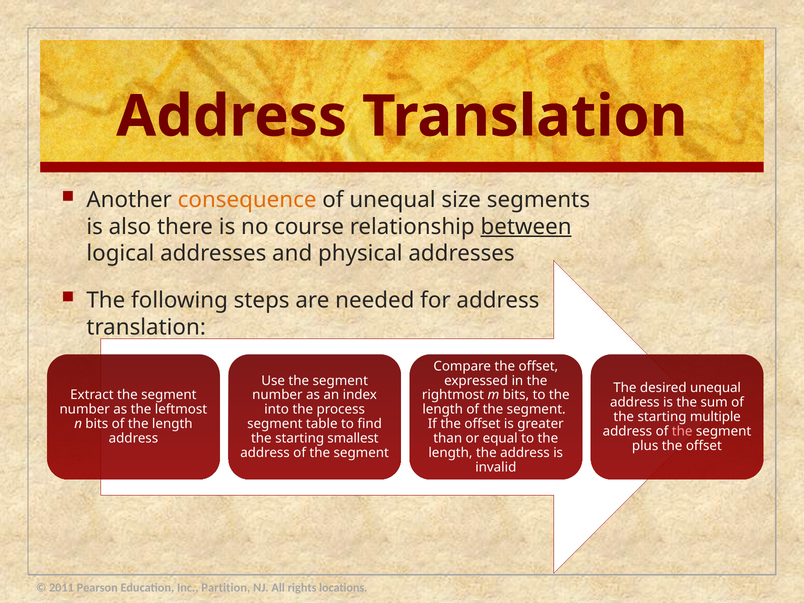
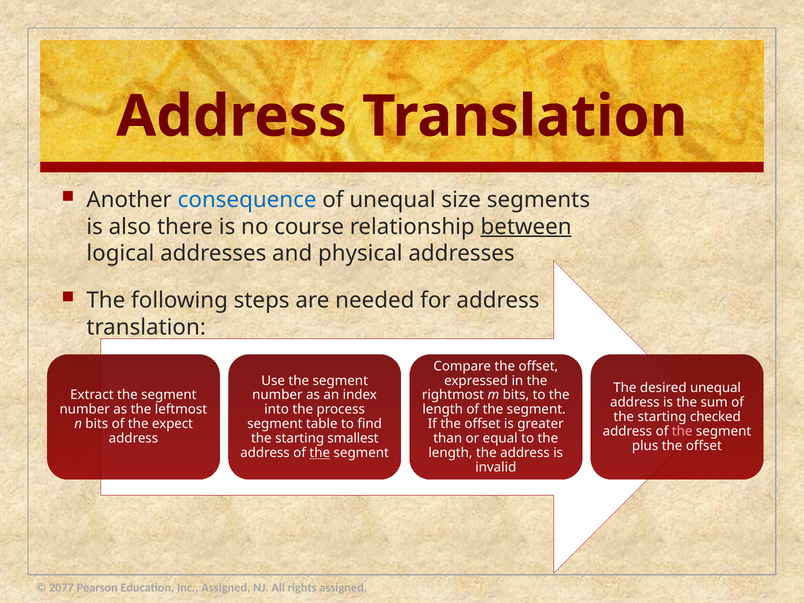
consequence colour: orange -> blue (247, 200)
multiple: multiple -> checked (715, 417)
of the length: length -> expect (172, 424)
the underline: none -> present (320, 453)
2011: 2011 -> 2077 (61, 588)
Inc Partition: Partition -> Assigned (226, 588)
rights locations: locations -> assigned (343, 588)
